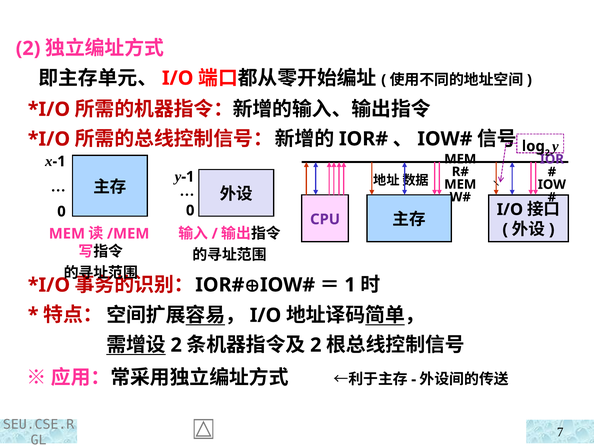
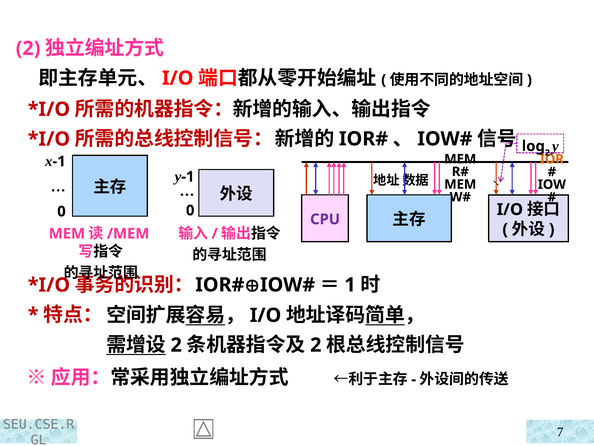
IOR colour: purple -> orange (552, 159)
